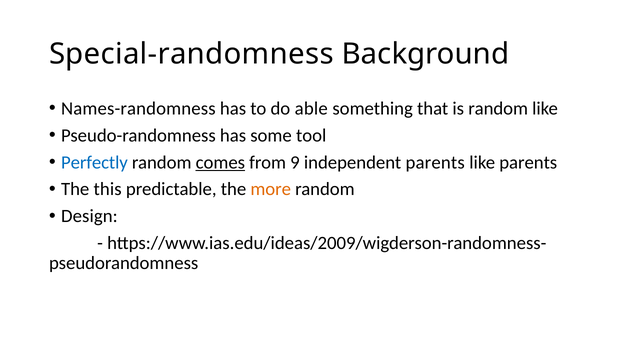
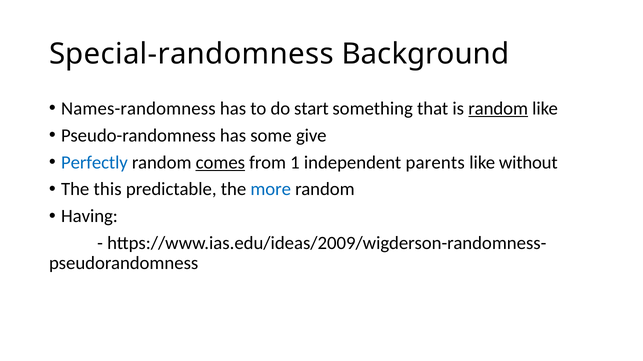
able: able -> start (311, 109)
random underline: none -> present (498, 109)
tool: tool -> give (311, 136)
9: 9 -> 1 (295, 163)
like parents: parents -> without (528, 163)
more colour: orange -> blue (271, 190)
Design: Design -> Having (89, 217)
